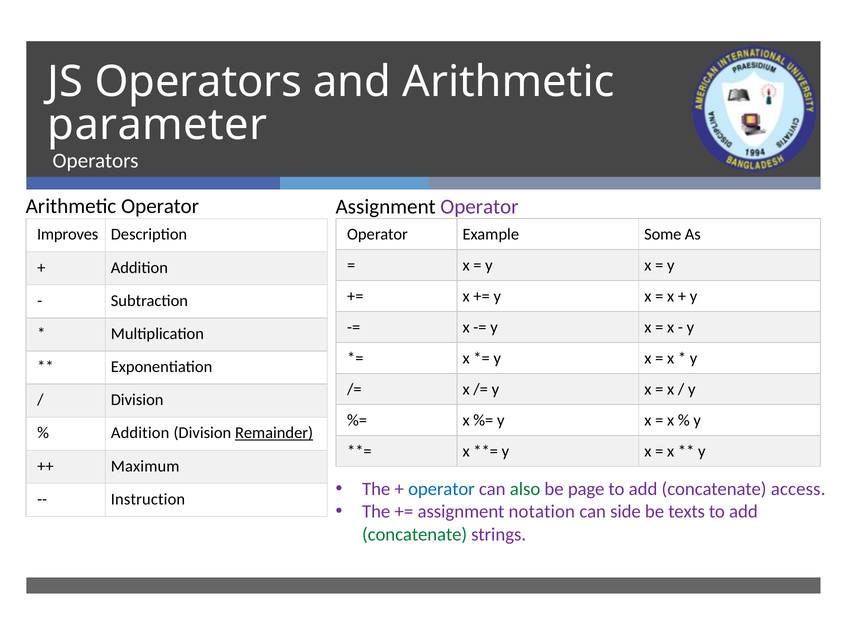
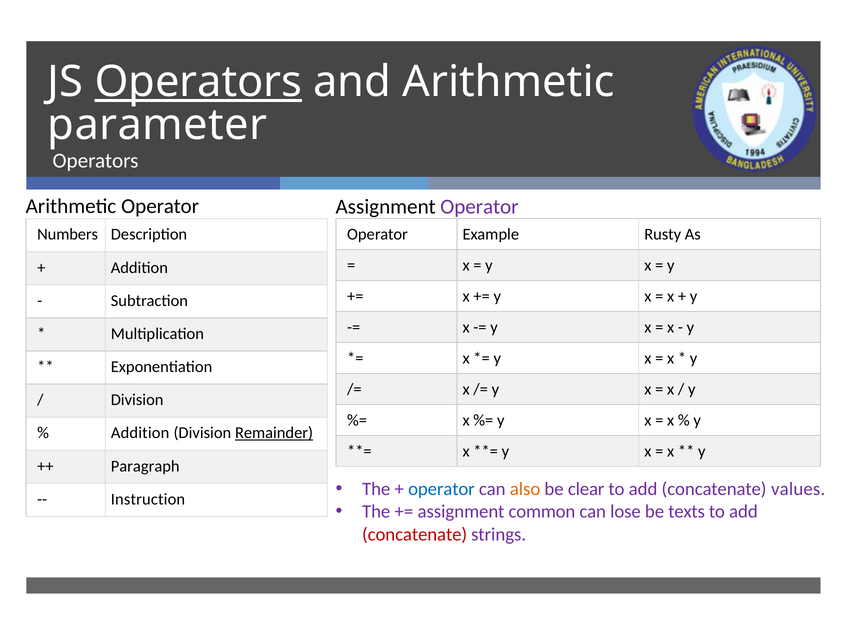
Operators underline: none -> present (198, 82)
Some: Some -> Rusty (663, 234)
Improves: Improves -> Numbers (68, 234)
Maximum: Maximum -> Paragraph (145, 466)
also colour: green -> orange (525, 489)
page: page -> clear (586, 489)
access: access -> values (798, 489)
notation: notation -> common (542, 511)
side: side -> lose (625, 511)
concatenate colour: green -> red (415, 534)
